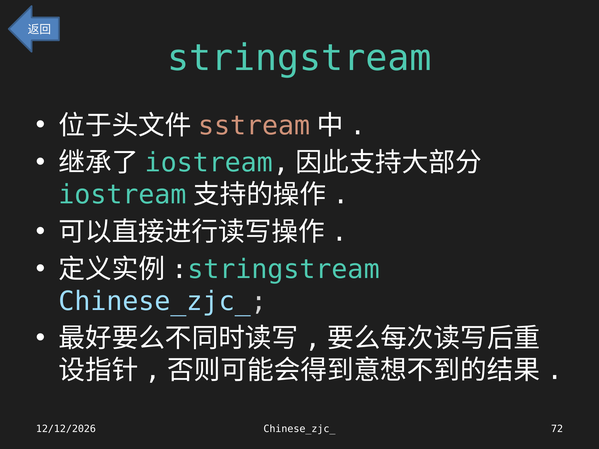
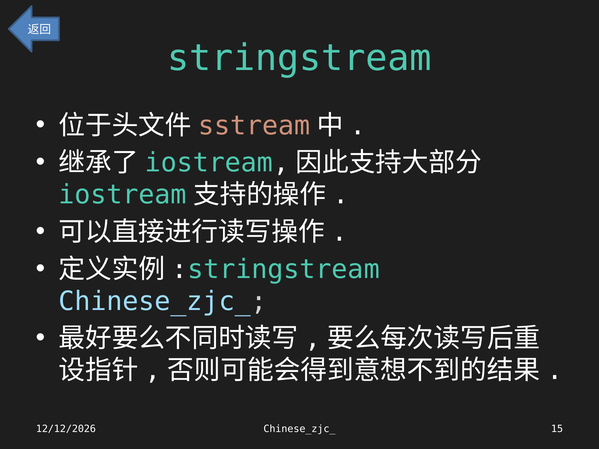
72: 72 -> 15 (557, 429)
